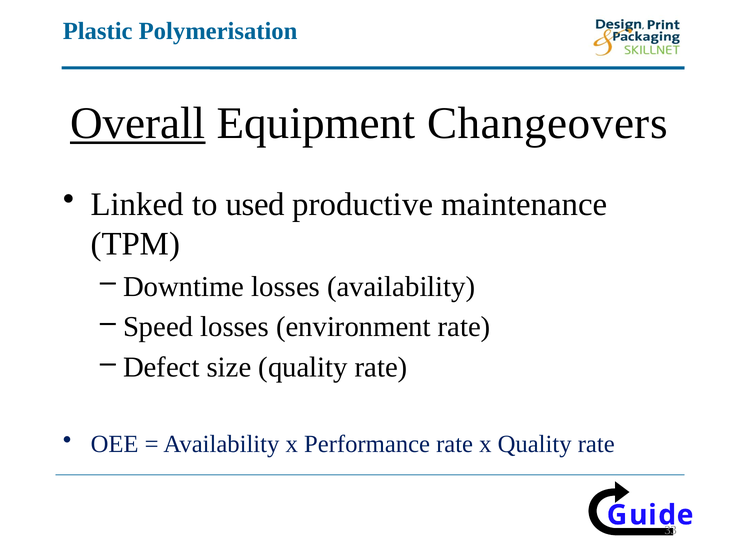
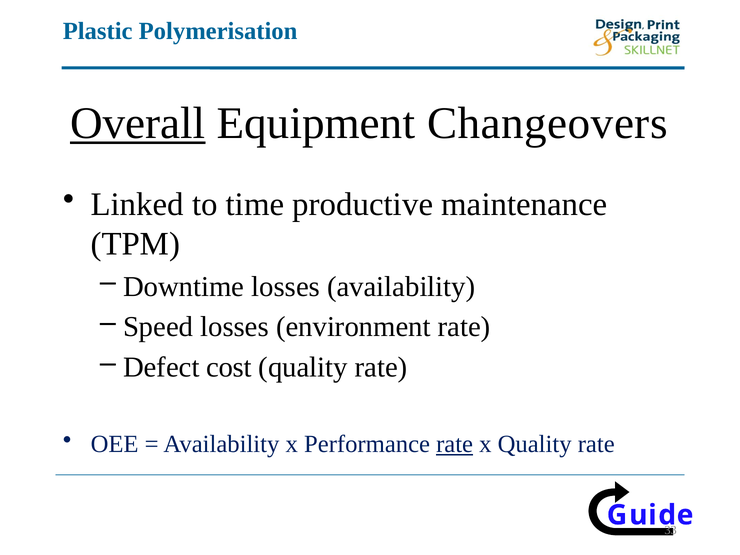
used: used -> time (255, 205)
size: size -> cost (229, 367)
rate underline: none -> present (455, 444)
